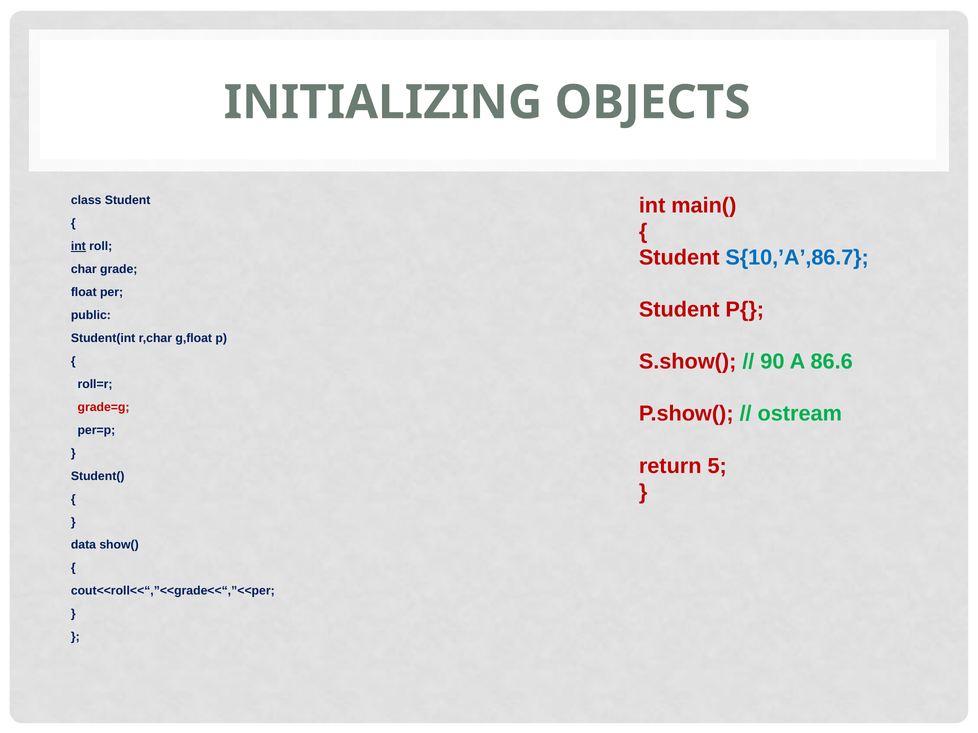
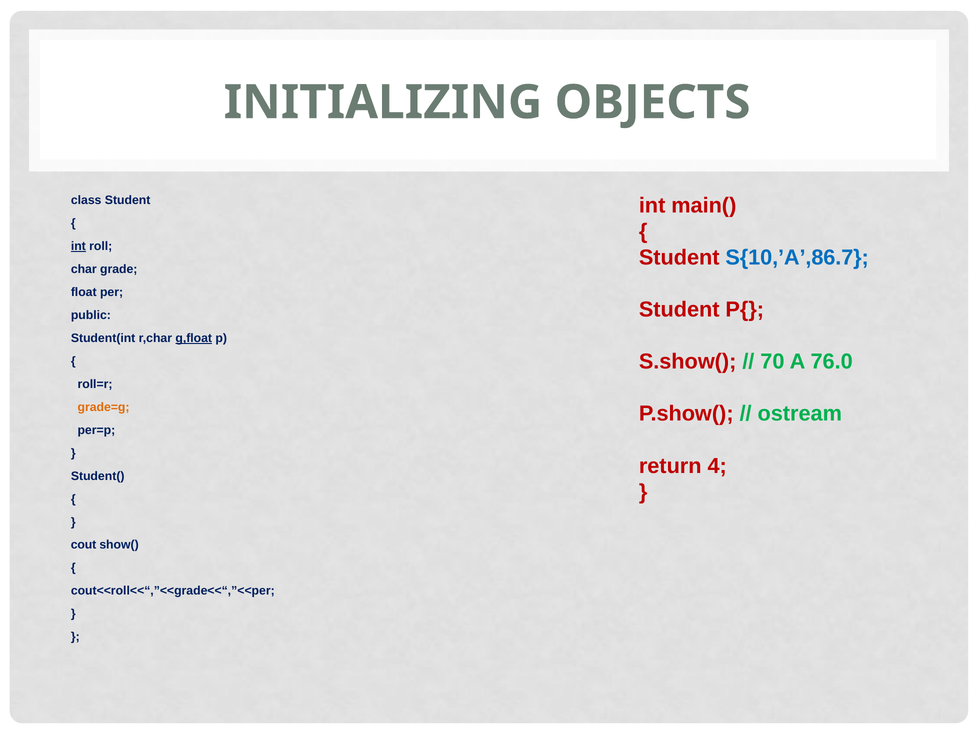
g,float underline: none -> present (194, 338)
90: 90 -> 70 (772, 362)
86.6: 86.6 -> 76.0 (832, 362)
grade=g colour: red -> orange (104, 407)
5: 5 -> 4 (717, 466)
data: data -> cout (84, 545)
